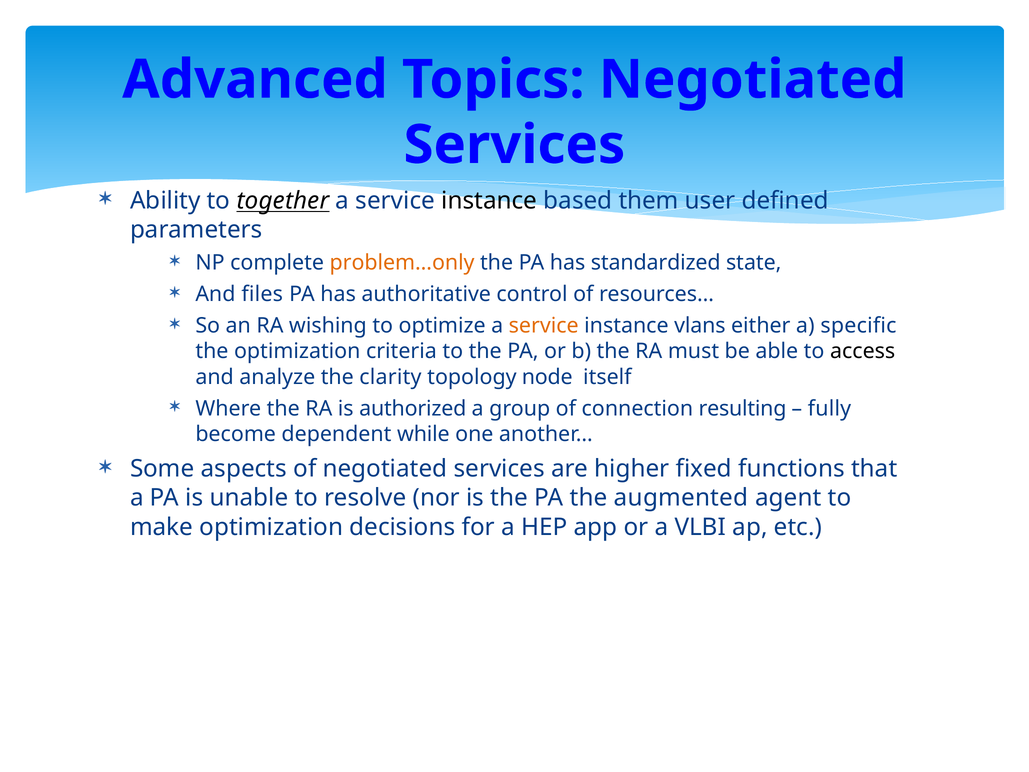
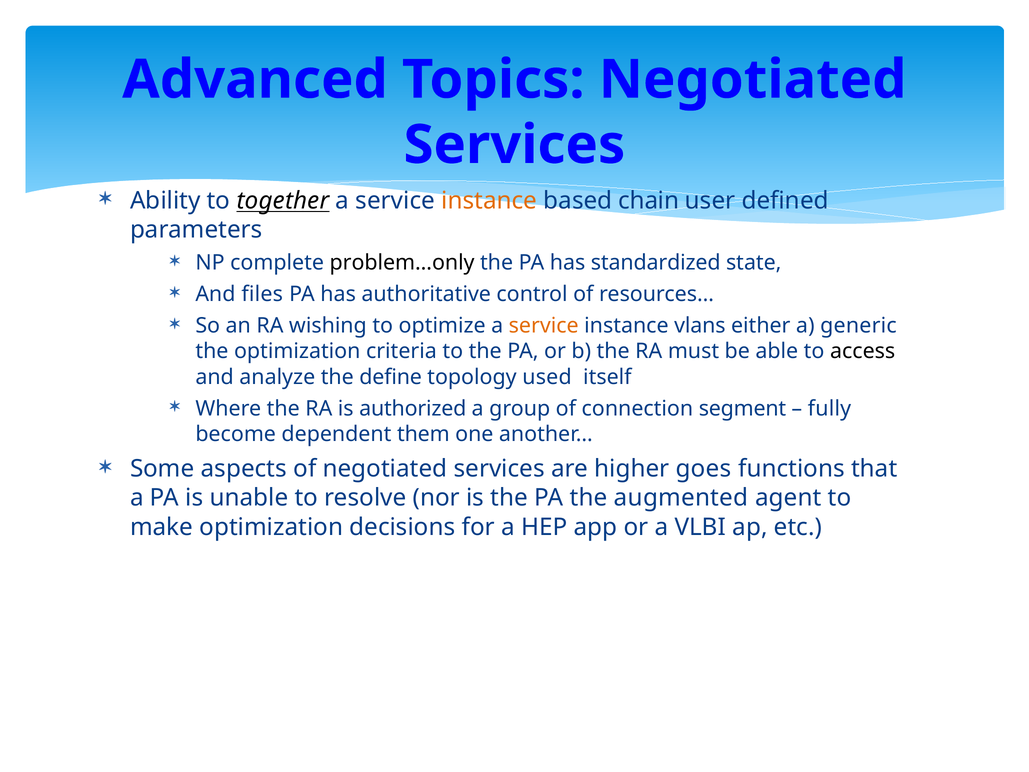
instance colour: black -> orange (489, 200)
them: them -> chain (649, 200)
problem…only colour: orange -> black (402, 263)
specific: specific -> generic (858, 325)
clarity: clarity -> define (391, 377)
node: node -> used (547, 377)
resulting: resulting -> segment (742, 408)
while: while -> them (423, 434)
fixed: fixed -> goes (704, 469)
